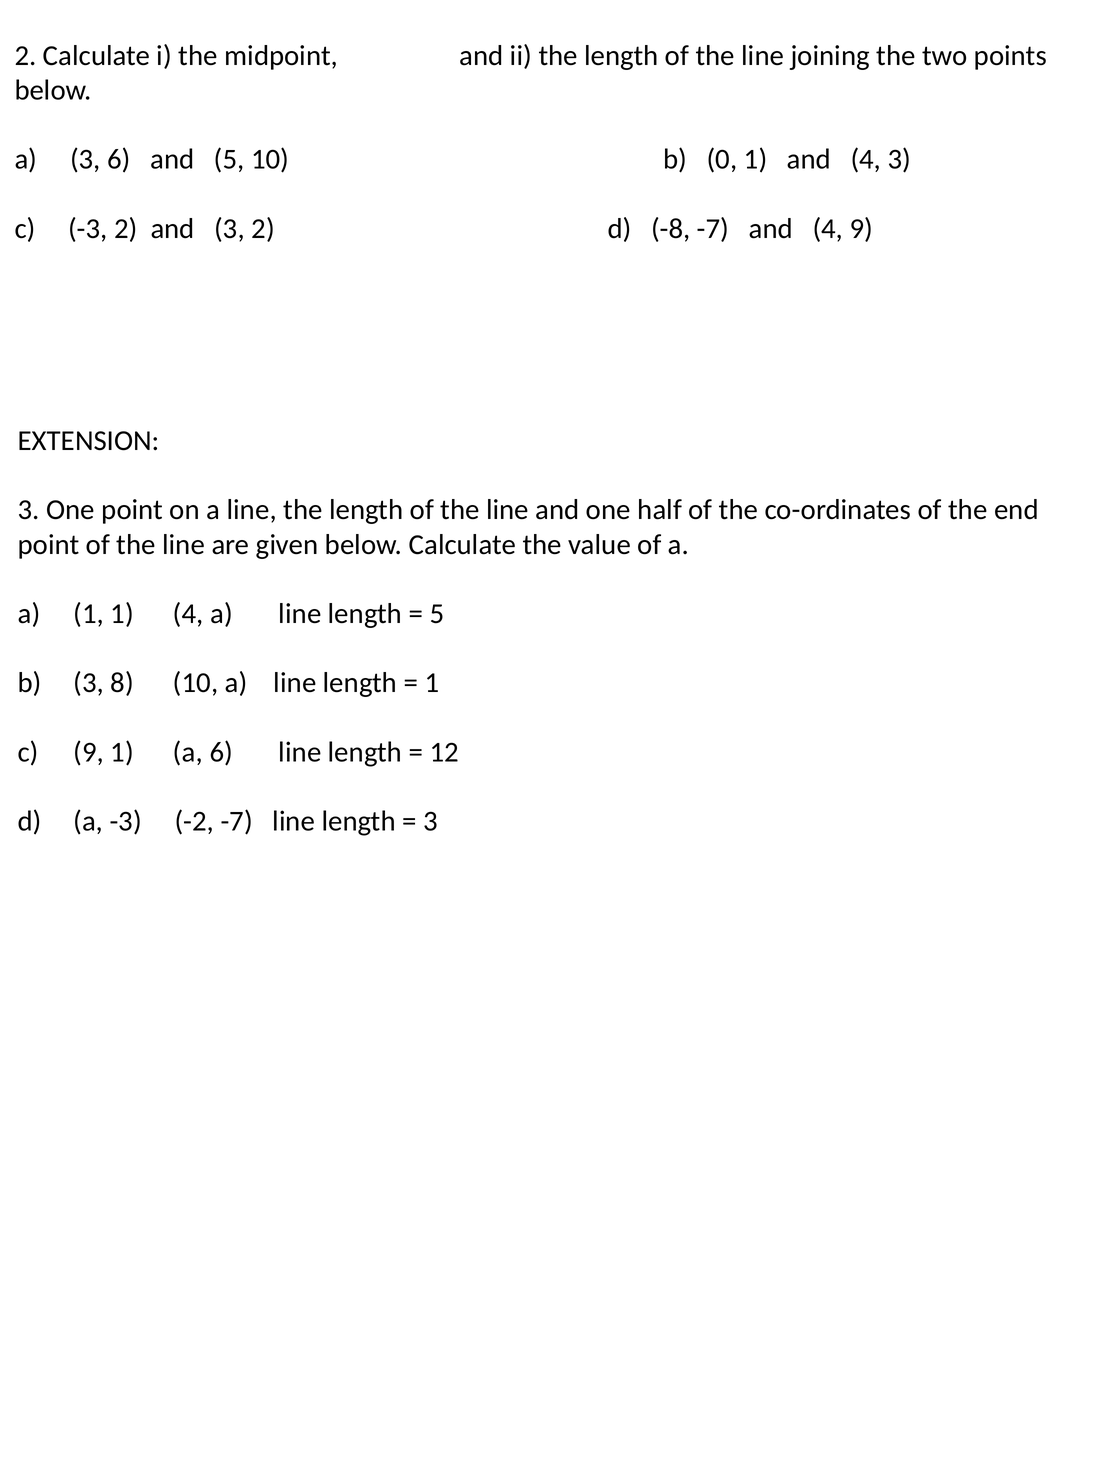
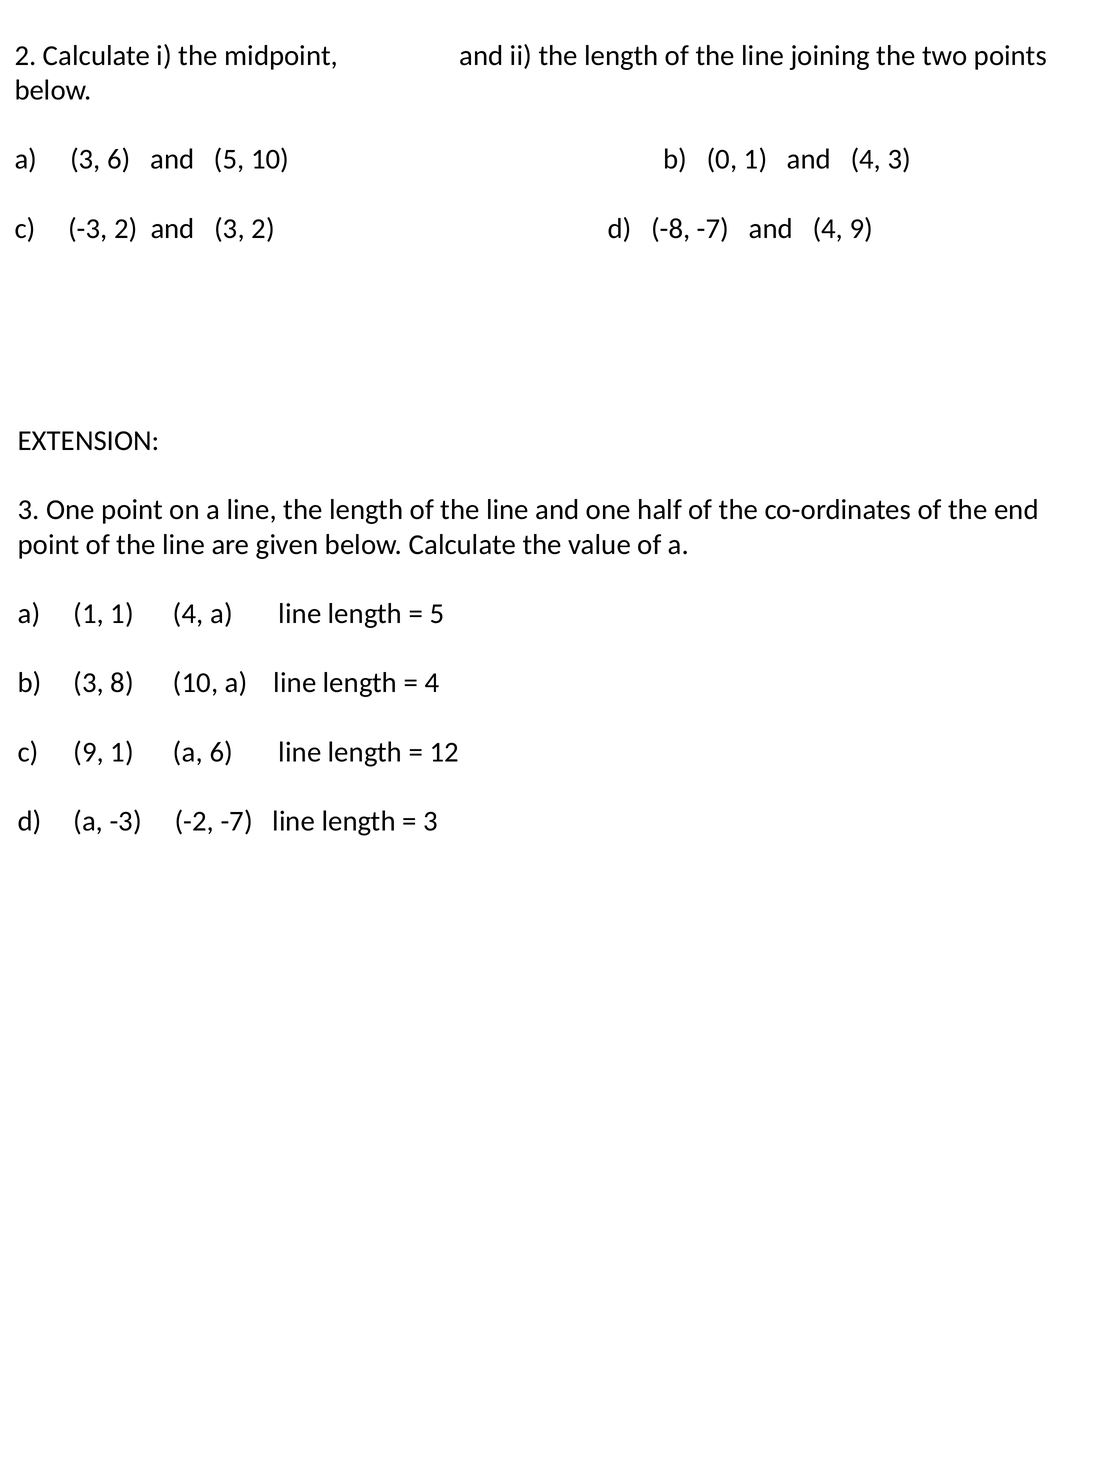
1: 1 -> 4 (432, 683)
